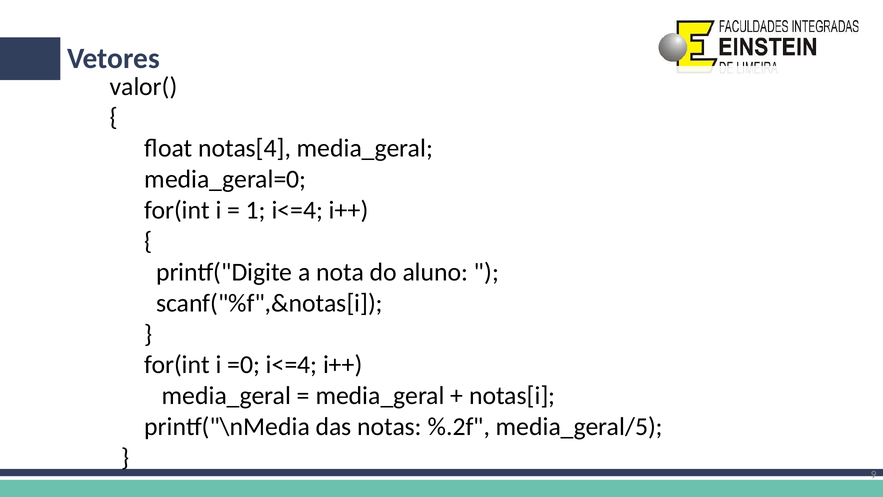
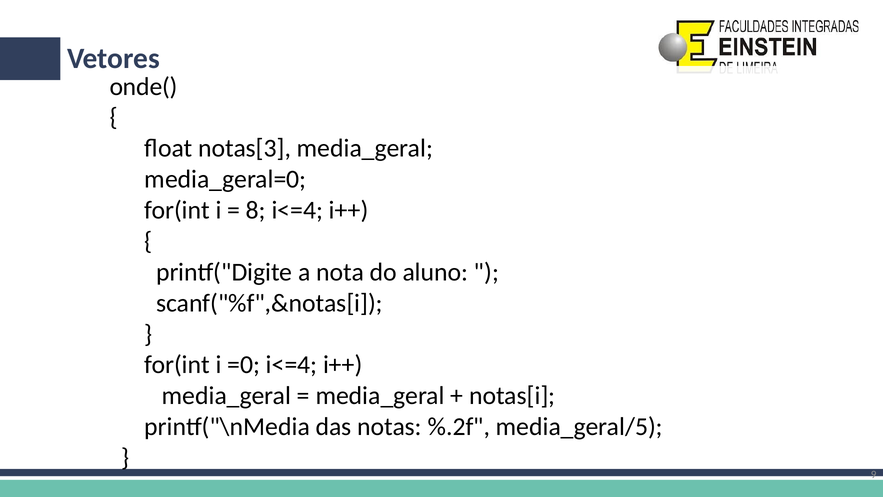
valor(: valor( -> onde( (144, 86)
notas[4: notas[4 -> notas[3 (245, 148)
1: 1 -> 8 (256, 210)
